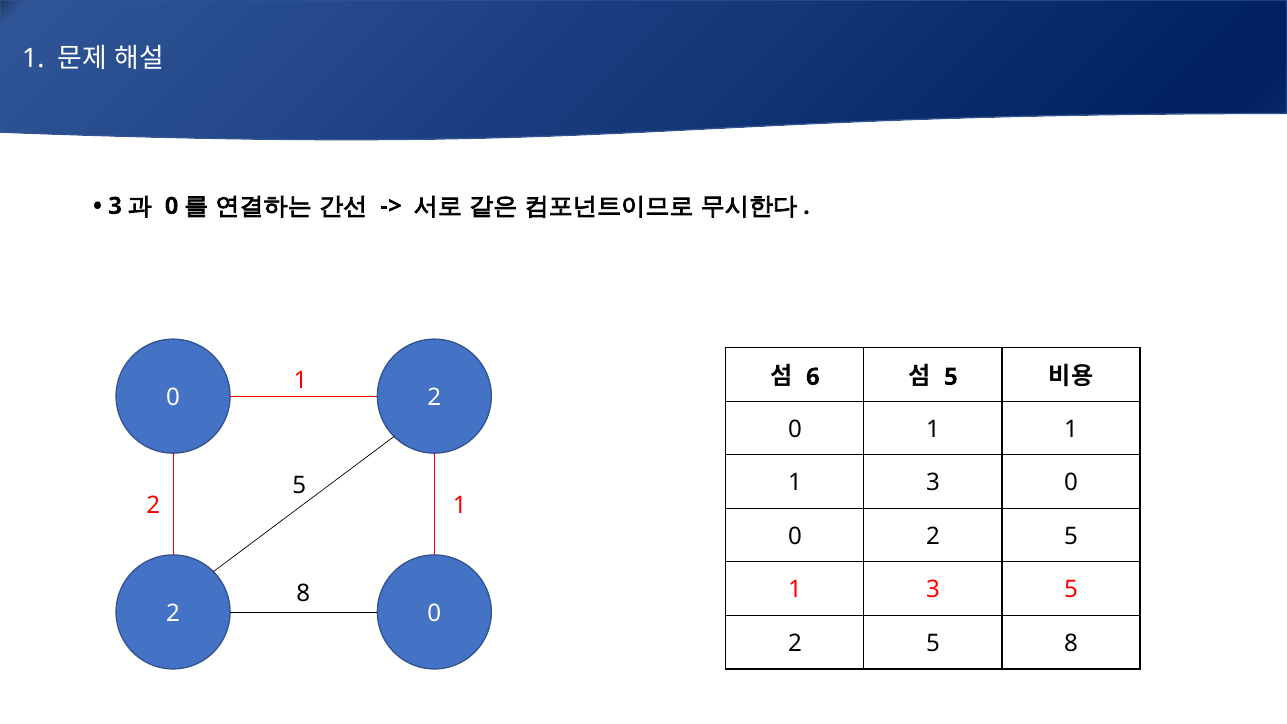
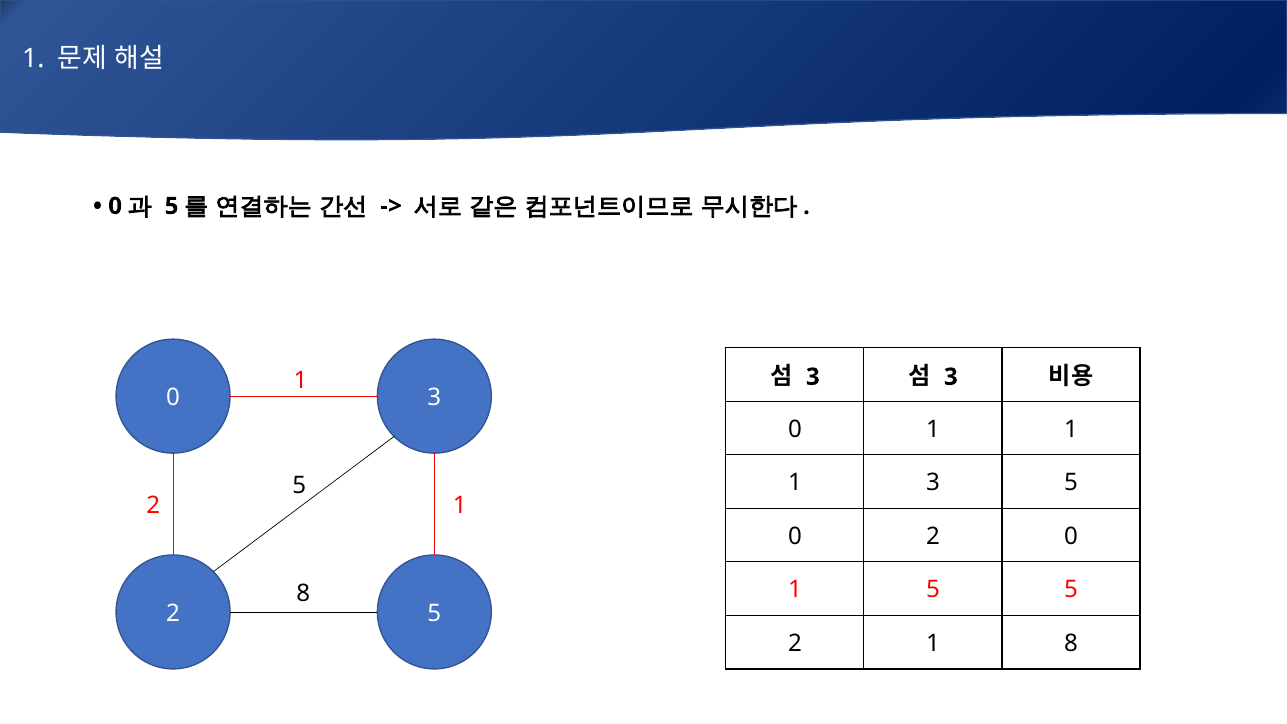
3: 3 -> 0 (115, 206)
0: 0 -> 5 (172, 206)
6: 6 -> 3 (813, 377)
5: 5 -> 3 (951, 377)
2: 2 -> 3 (434, 398)
3 0: 0 -> 5 (1071, 483)
0 2 5: 5 -> 0 (1071, 536)
3: 3 -> 5 (933, 590)
2 0: 0 -> 5 (434, 614)
5: 5 -> 1 (933, 643)
